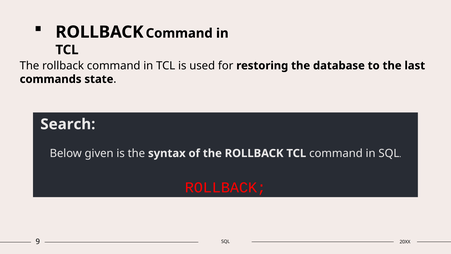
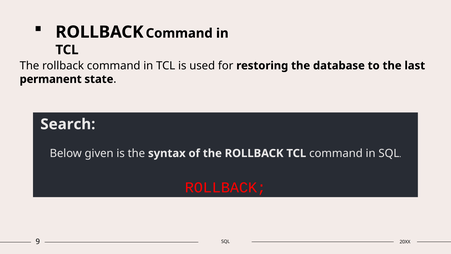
commands: commands -> permanent (51, 79)
